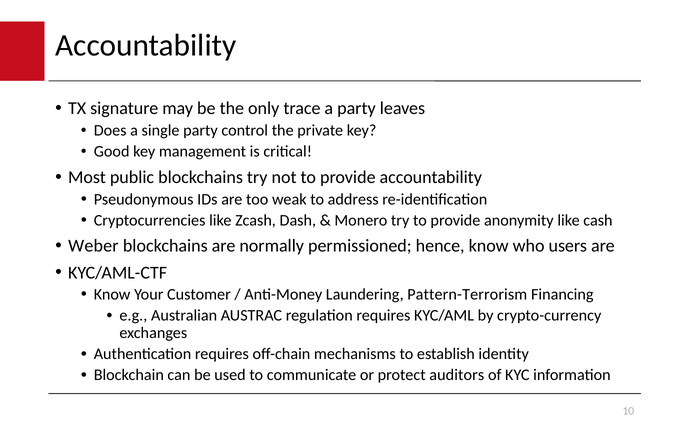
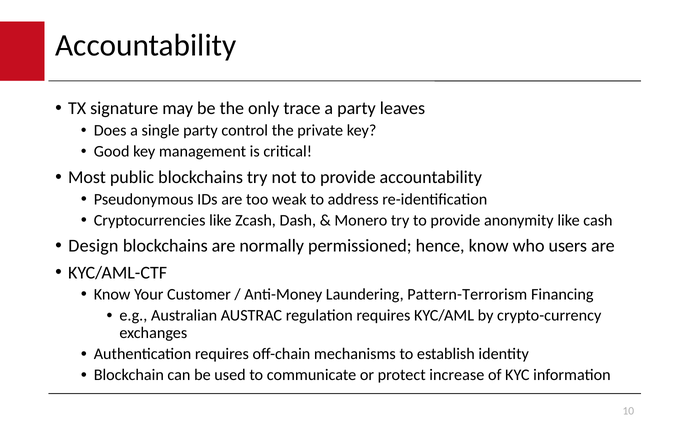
Weber: Weber -> Design (93, 246)
auditors: auditors -> increase (457, 375)
